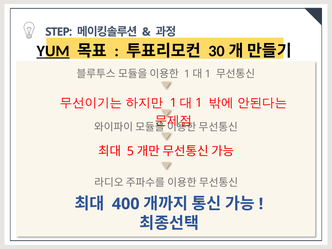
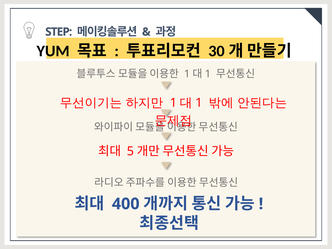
YUM underline: present -> none (53, 51)
